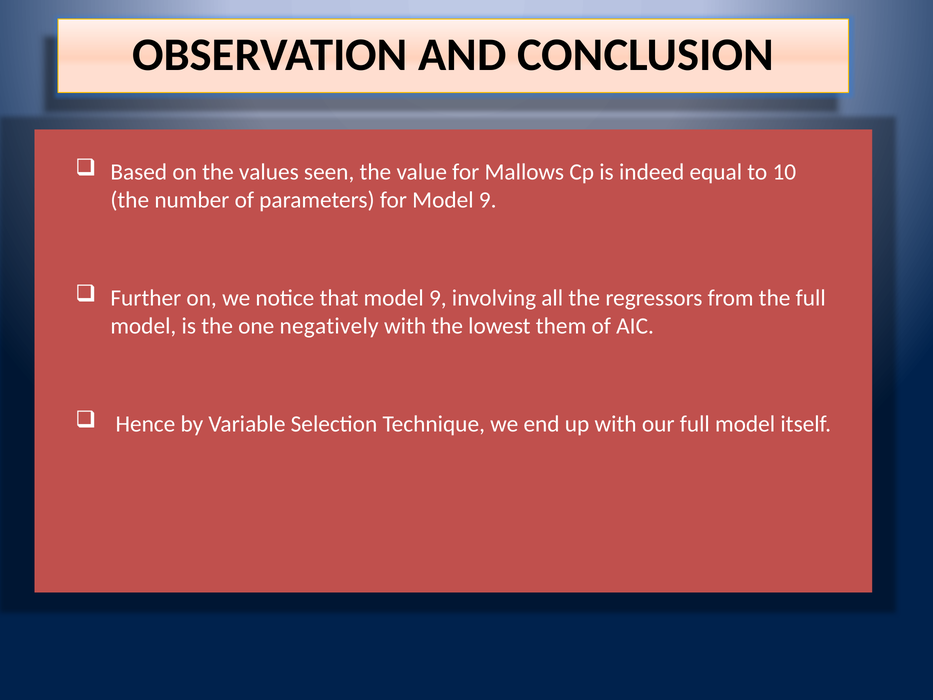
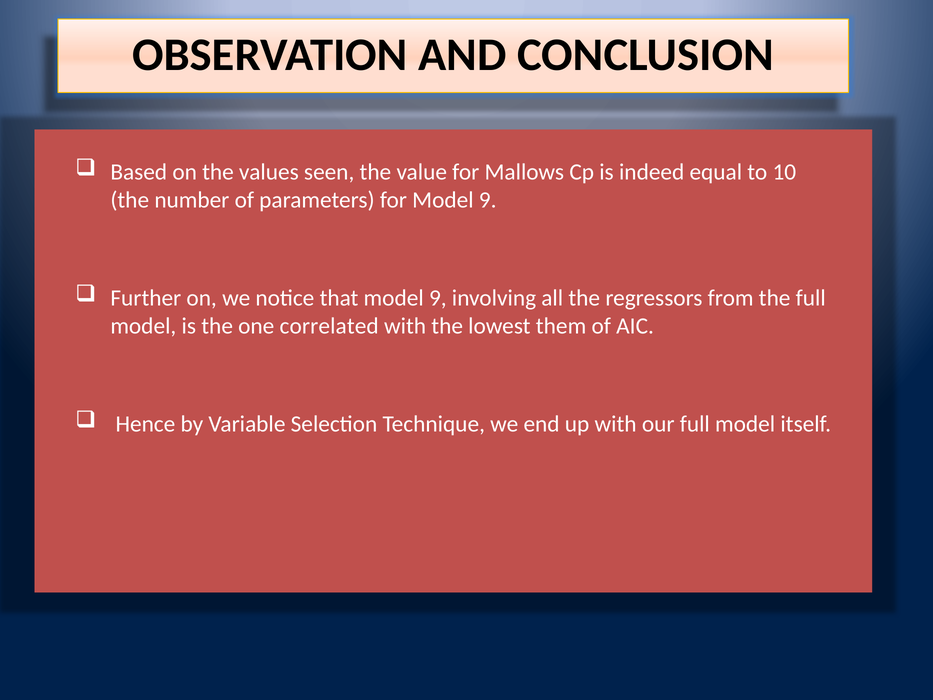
negatively: negatively -> correlated (329, 326)
